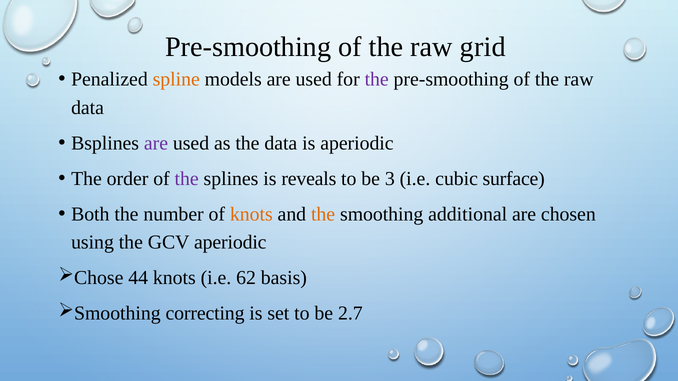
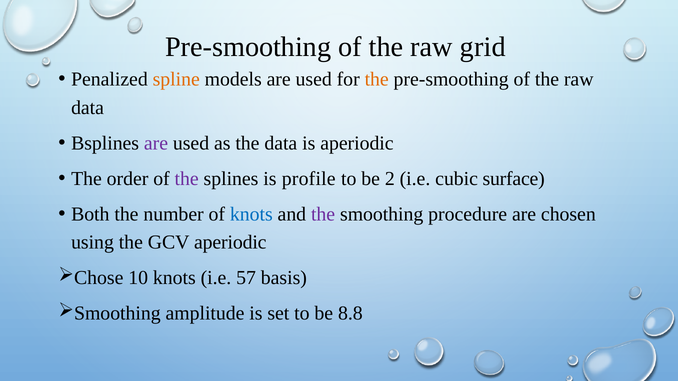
the colour: purple -> orange (377, 79)
reveals: reveals -> profile (309, 179)
3: 3 -> 2 (390, 179)
knots colour: orange -> blue (251, 214)
the colour: orange -> purple (323, 214)
additional: additional -> procedure (468, 214)
44: 44 -> 10 (138, 278)
62: 62 -> 57 (246, 278)
correcting: correcting -> amplitude (205, 314)
2.7: 2.7 -> 8.8 (350, 314)
